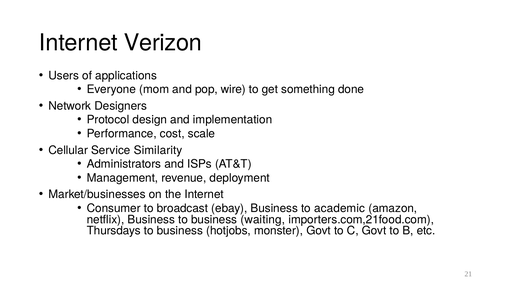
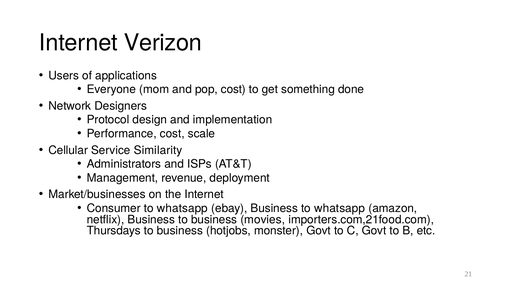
pop wire: wire -> cost (233, 90)
Consumer to broadcast: broadcast -> whatsapp (182, 209)
Business to academic: academic -> whatsapp (340, 209)
waiting: waiting -> movies (263, 220)
